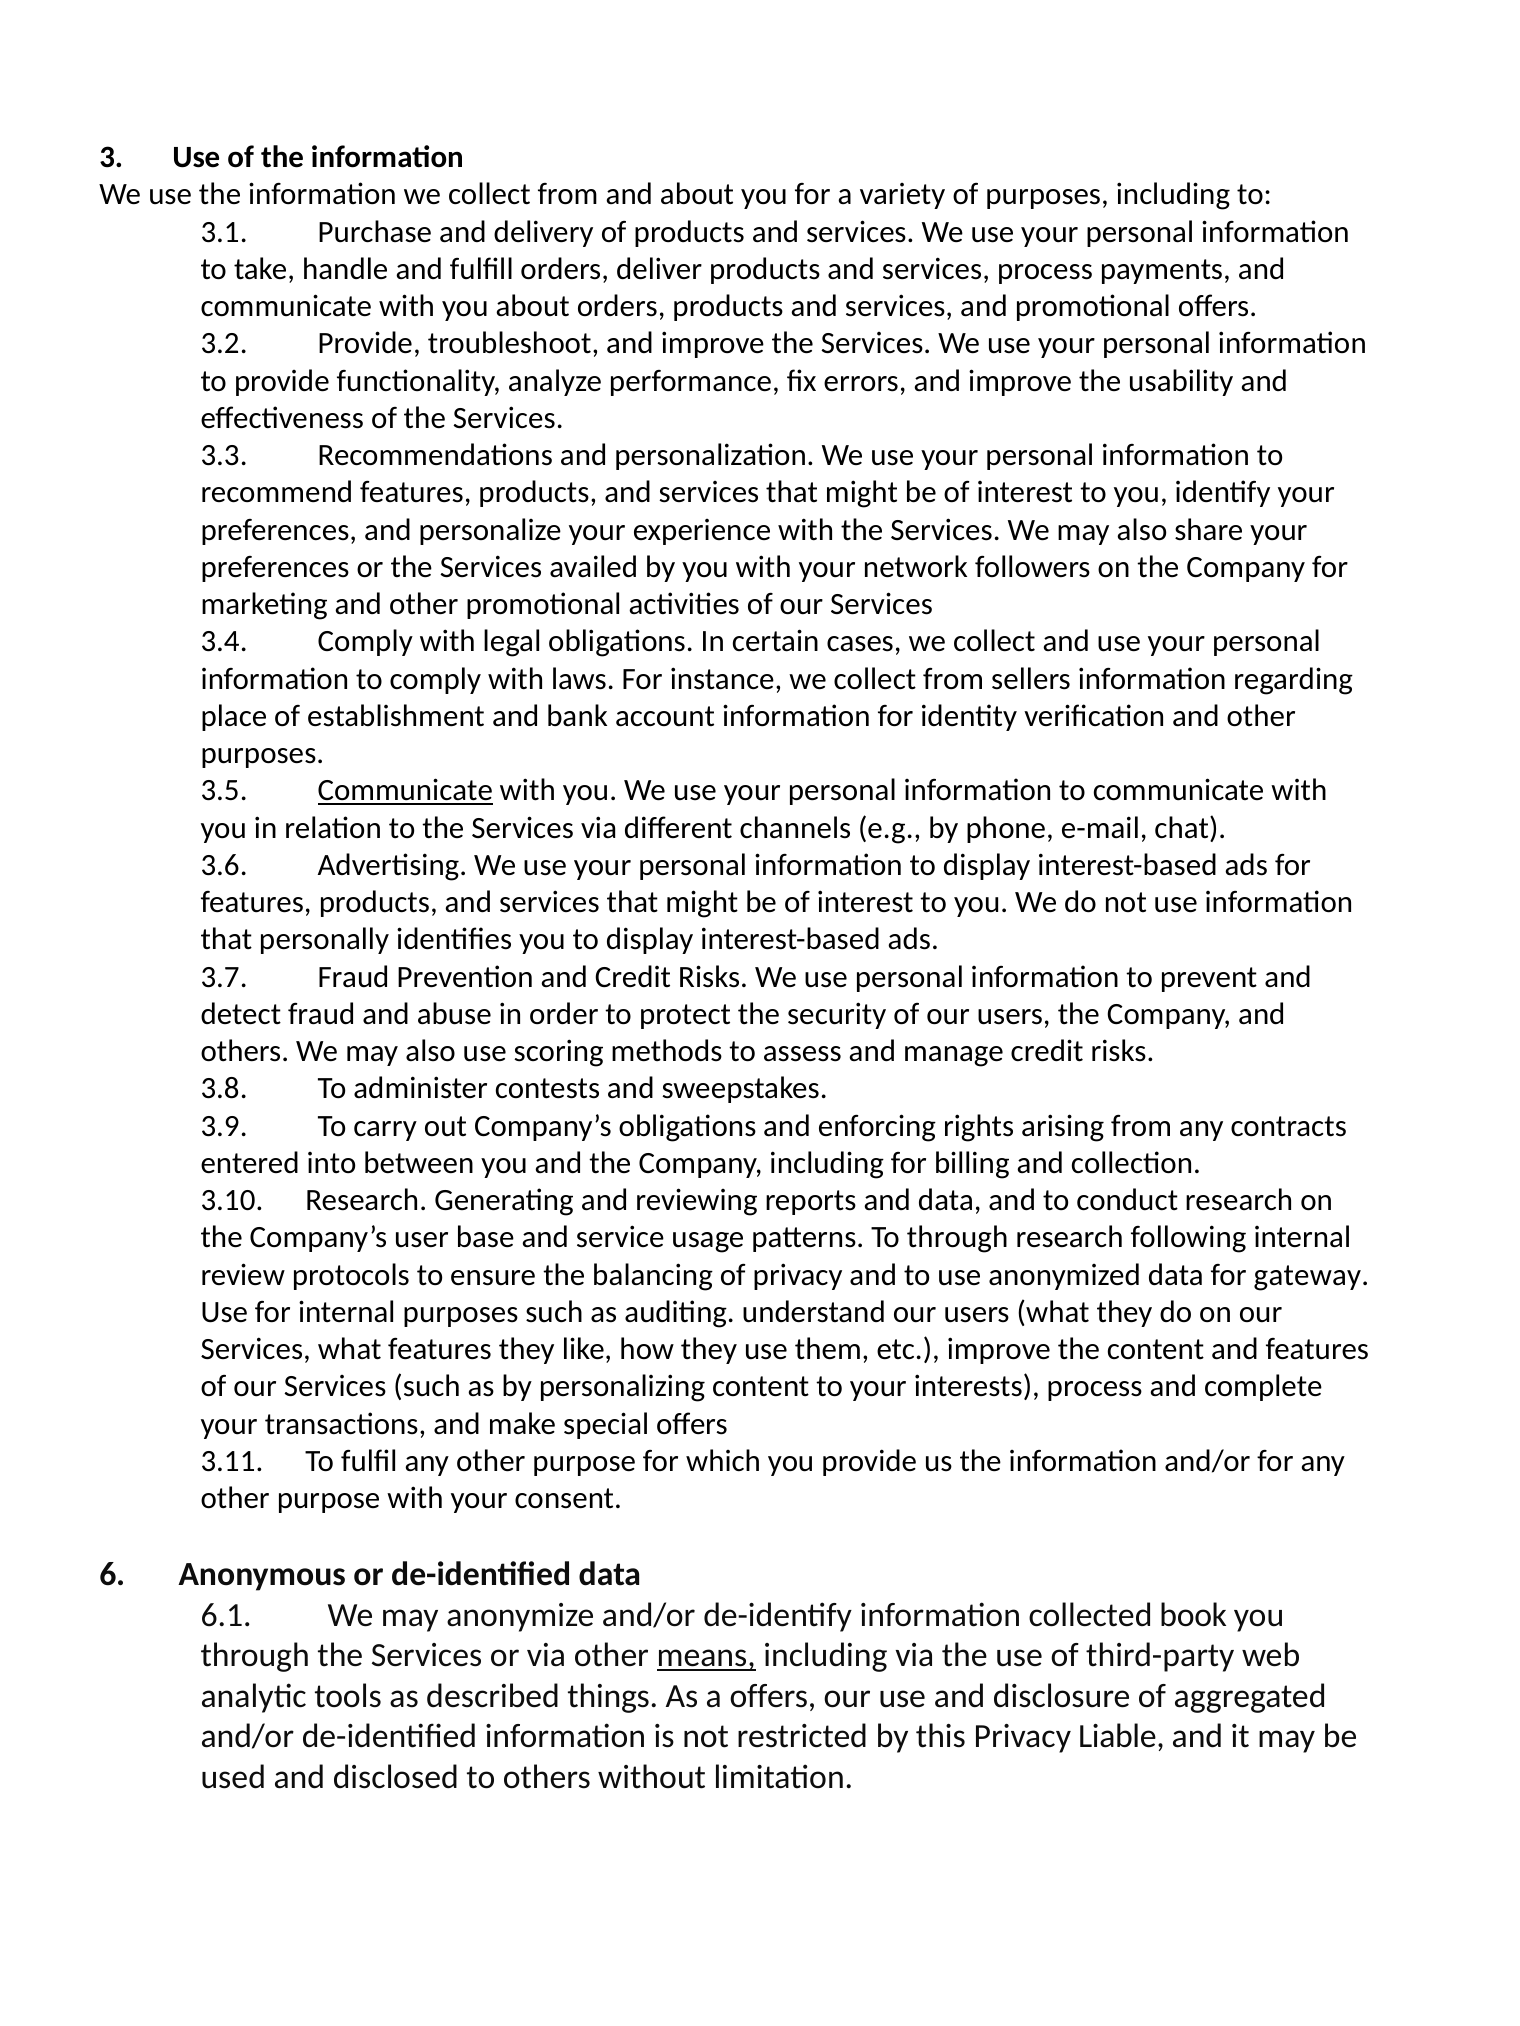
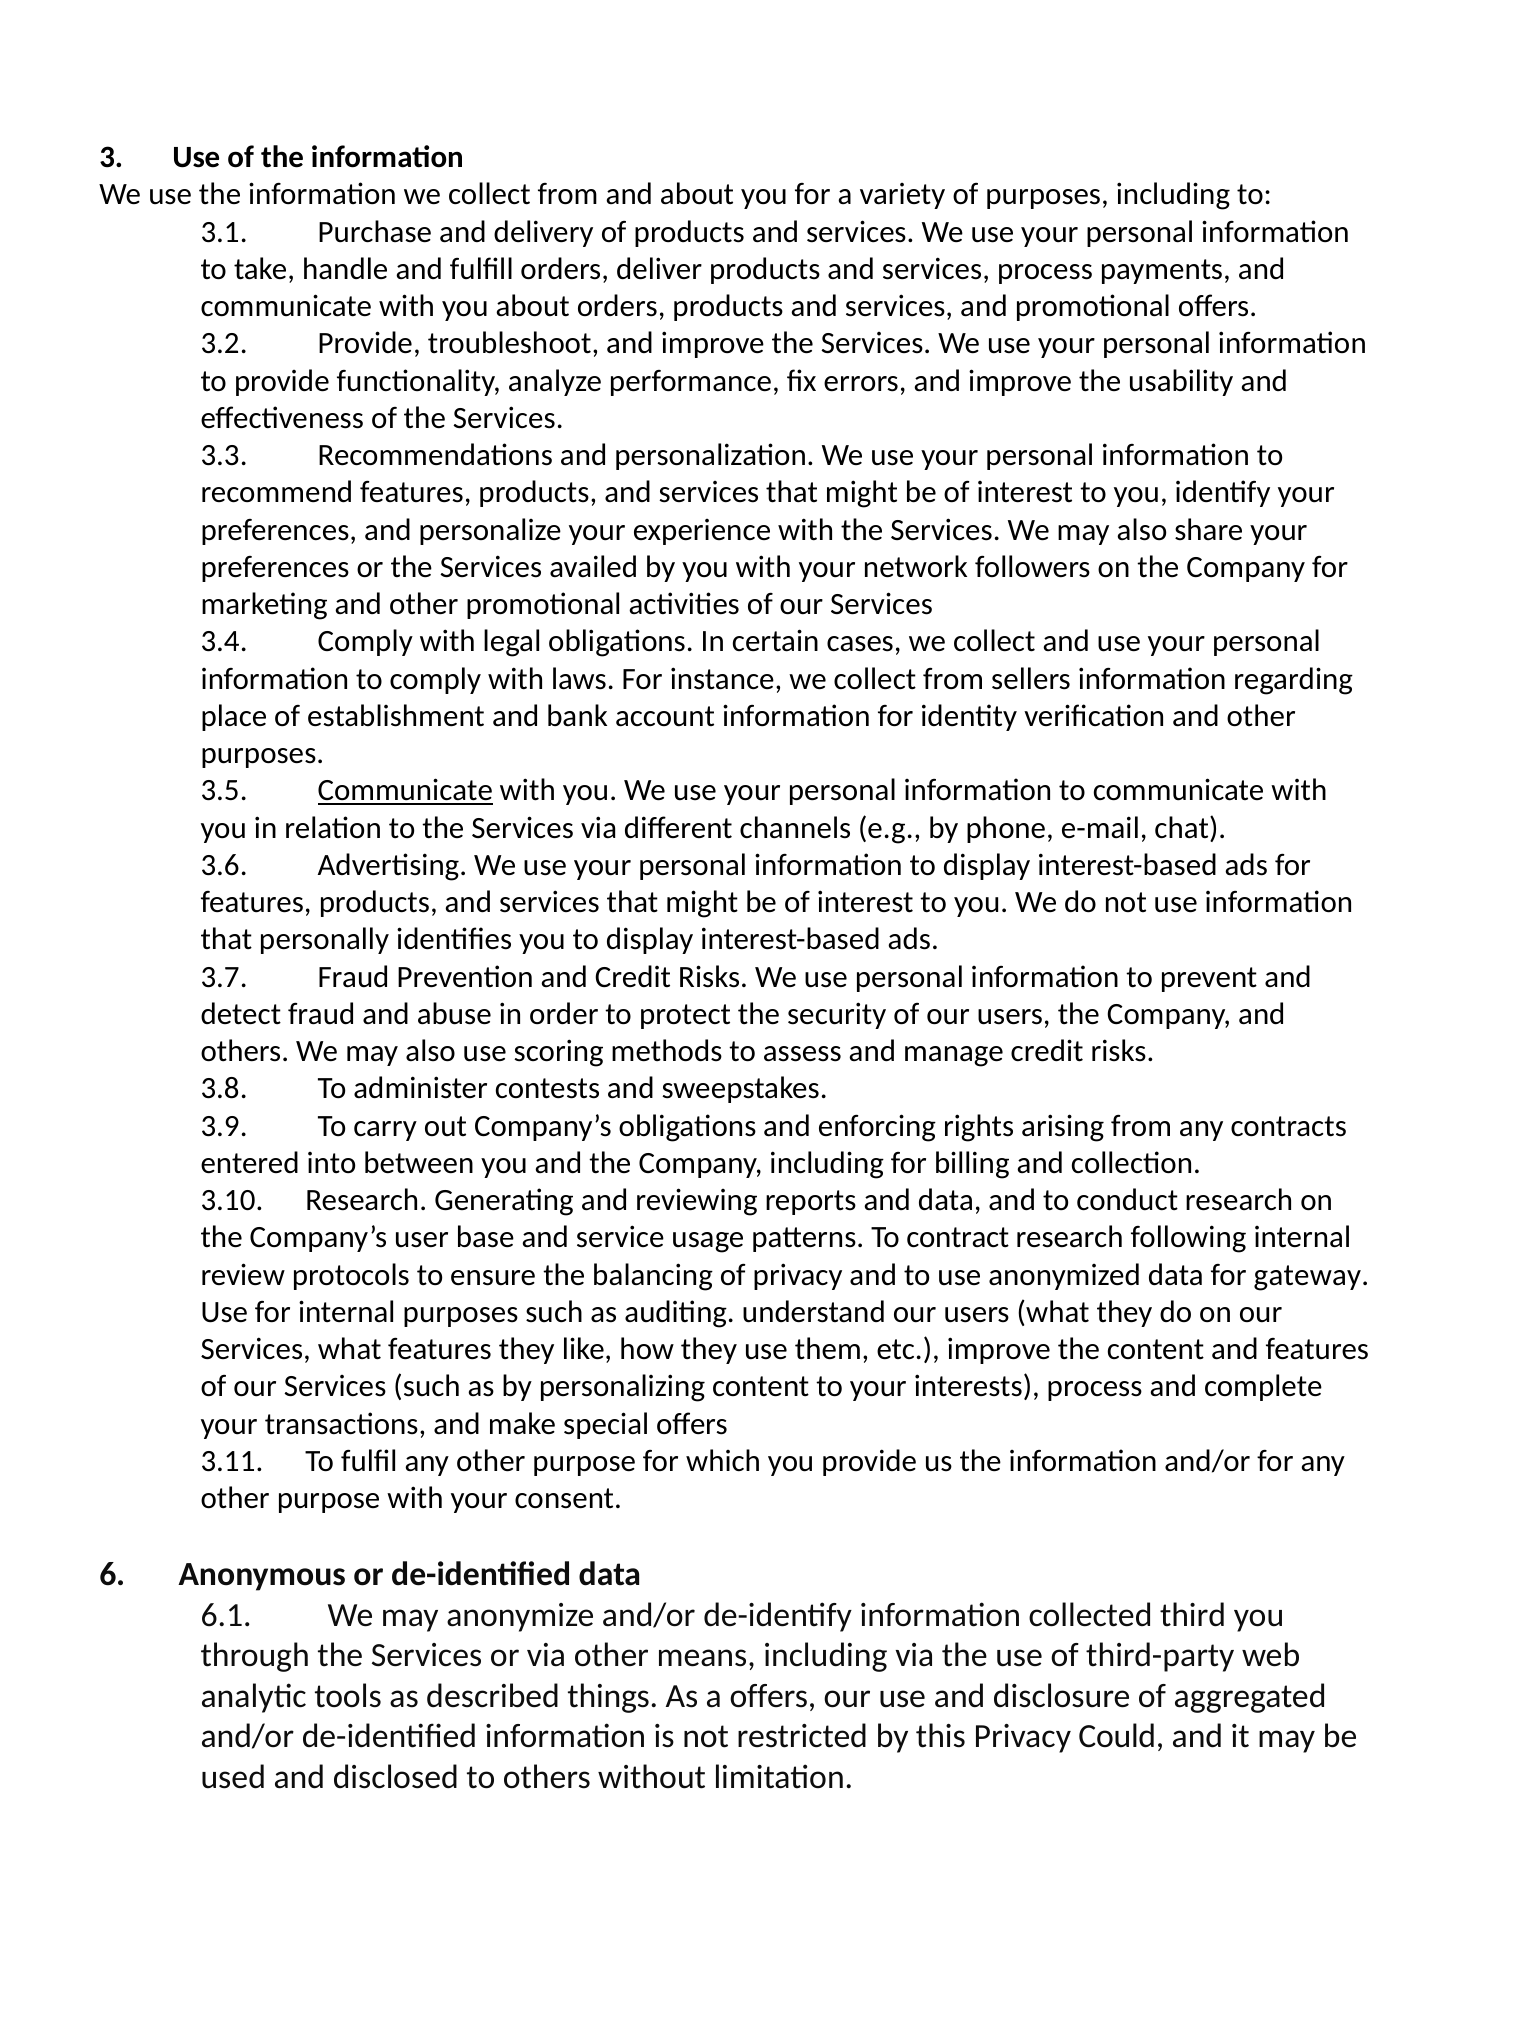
To through: through -> contract (958, 1238)
book: book -> third (1193, 1616)
means underline: present -> none (706, 1656)
Liable: Liable -> Could (1121, 1737)
